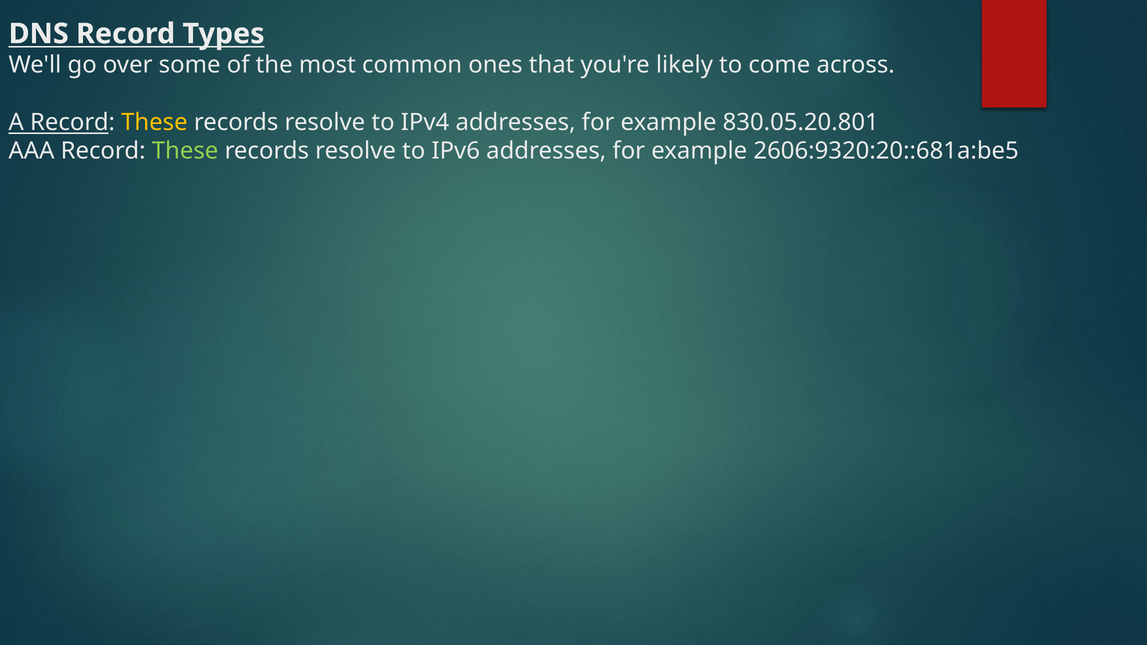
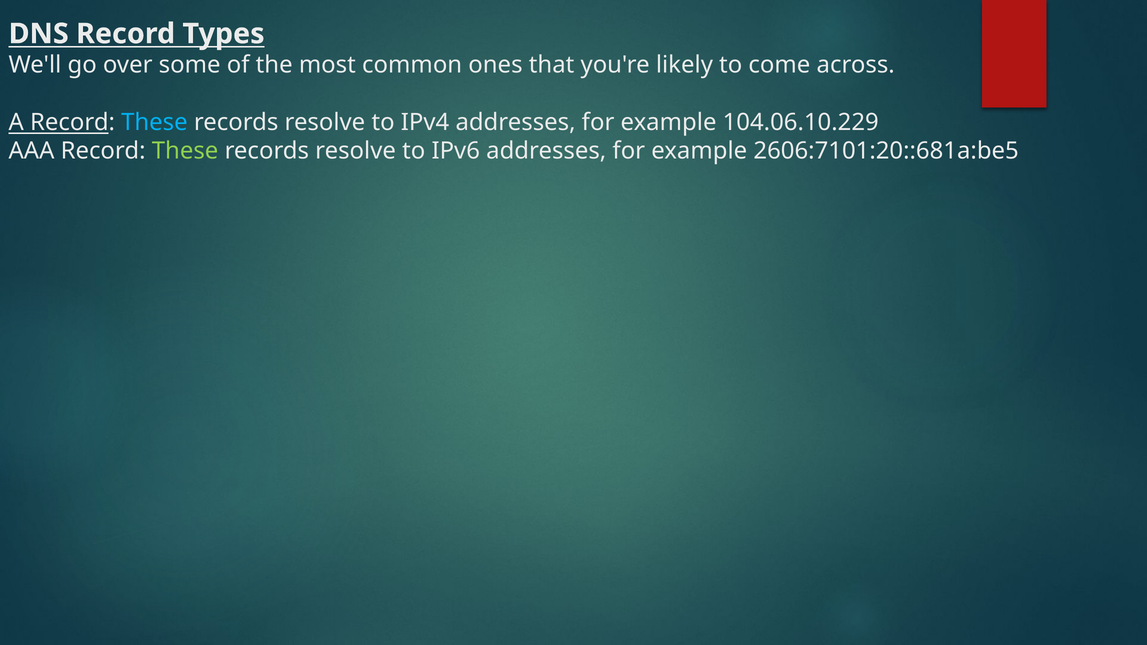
These colour: yellow -> light blue (154, 122)
830.05.20.801: 830.05.20.801 -> 104.06.10.229 (801, 122)
2606:9320:20::681a:be5: 2606:9320:20::681a:be5 -> 2606:7101:20::681a:be5 (886, 151)
